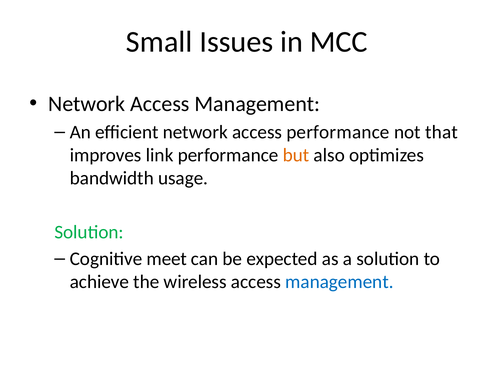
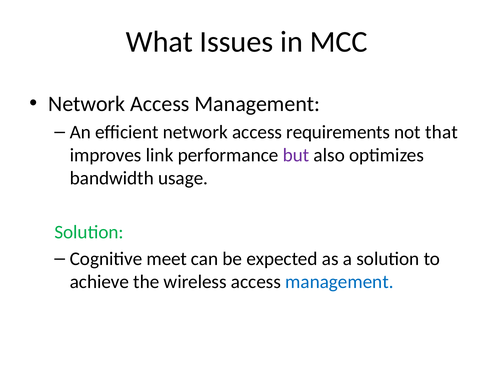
Small: Small -> What (159, 42)
access performance: performance -> requirements (338, 132)
but colour: orange -> purple (296, 155)
